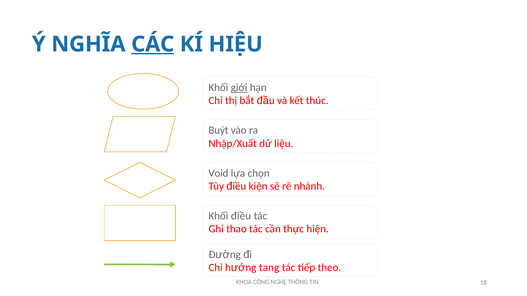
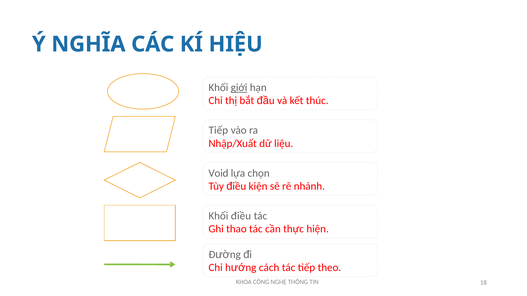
CÁC underline: present -> none (153, 44)
Buýt: Buýt -> Tiếp (218, 130)
tang: tang -> cách (269, 268)
